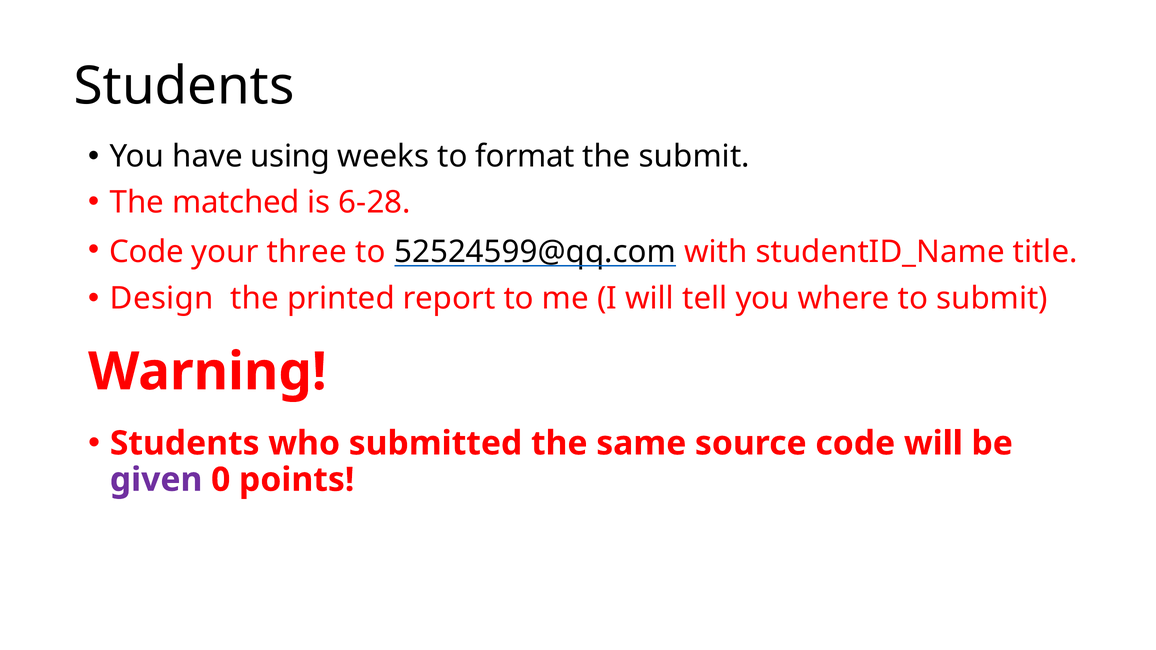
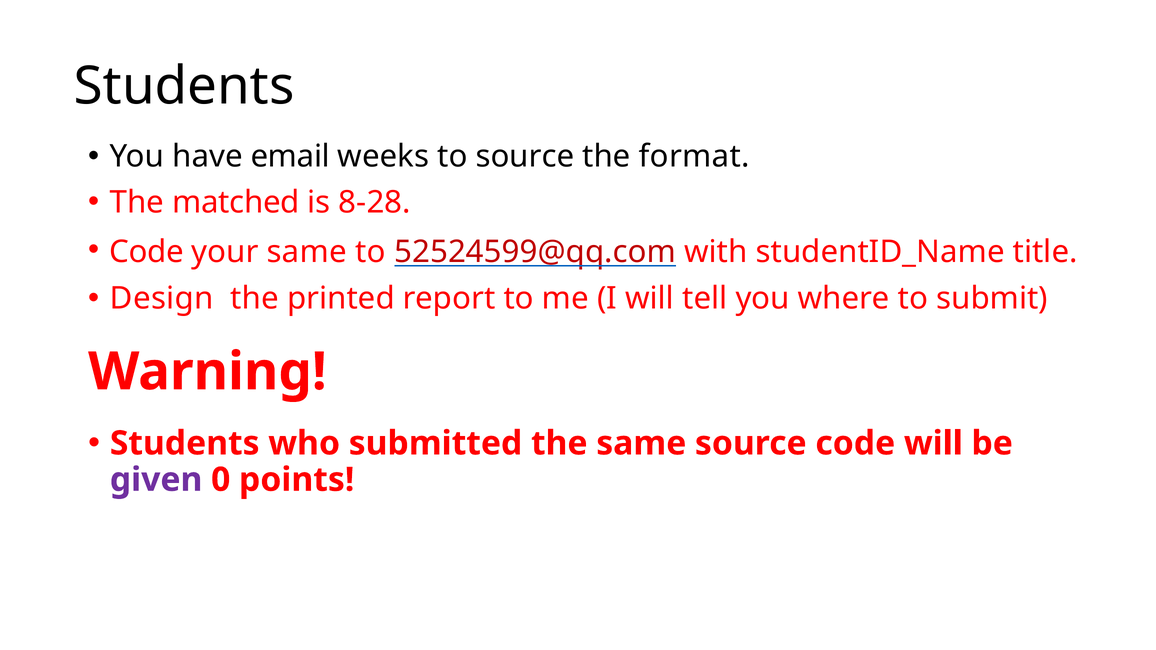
using: using -> email (290, 156)
to format: format -> source (525, 156)
the submit: submit -> format (694, 156)
6-28: 6-28 -> 8-28 (375, 202)
your three: three -> same (307, 252)
52524599@qq.com colour: black -> red (535, 252)
